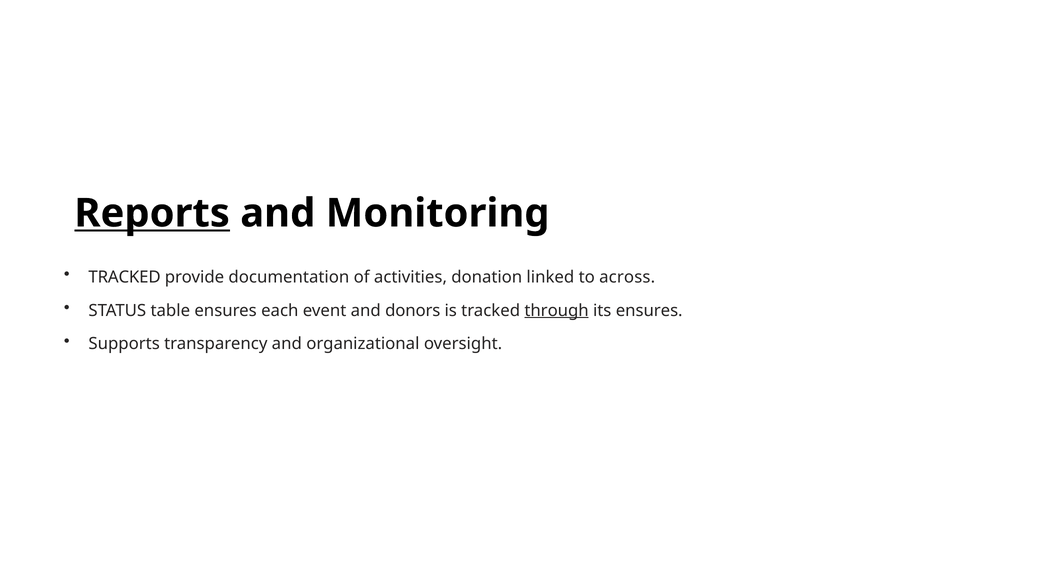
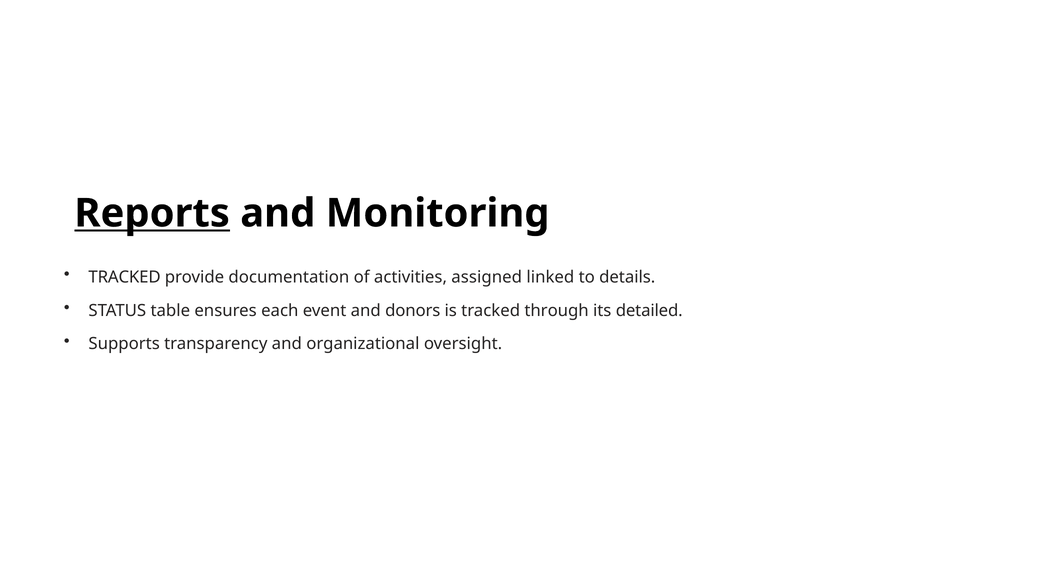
donation: donation -> assigned (487, 277)
across: across -> details (627, 277)
through underline: present -> none (557, 311)
its ensures: ensures -> detailed (649, 311)
